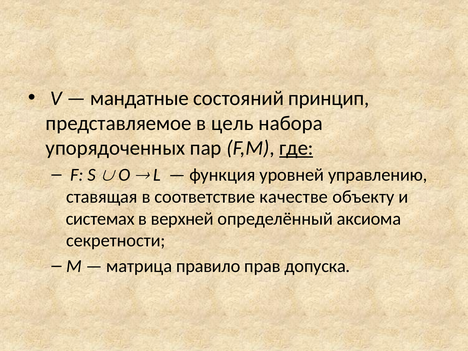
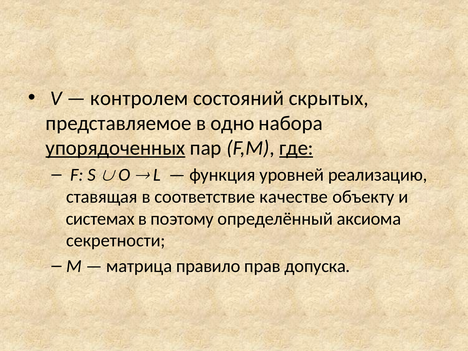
мандатные: мандатные -> контролем (139, 98)
принцип: принцип -> скрытых (329, 98)
цель: цель -> одно (233, 123)
упорядоченных underline: none -> present (115, 148)
управлению: управлению -> реализацию (378, 175)
верхней: верхней -> поэтому (182, 219)
